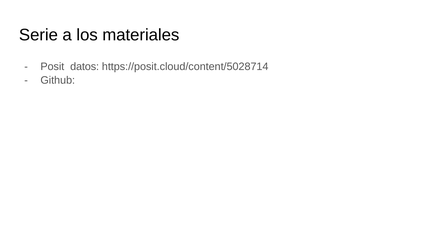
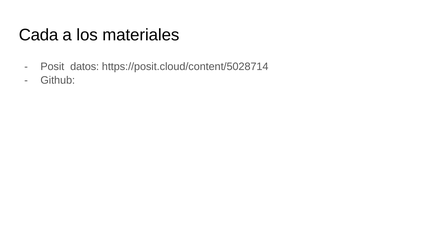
Serie: Serie -> Cada (39, 35)
